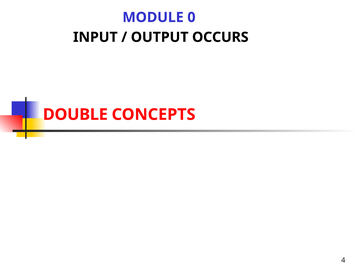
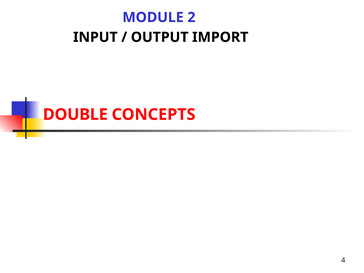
0: 0 -> 2 (191, 17)
OCCURS: OCCURS -> IMPORT (220, 37)
